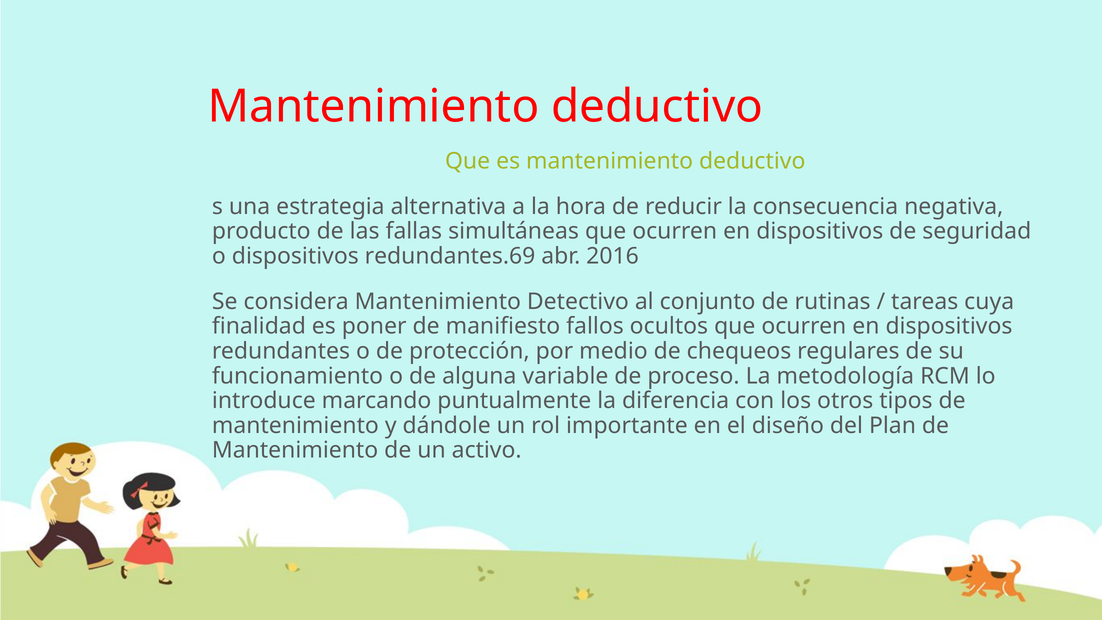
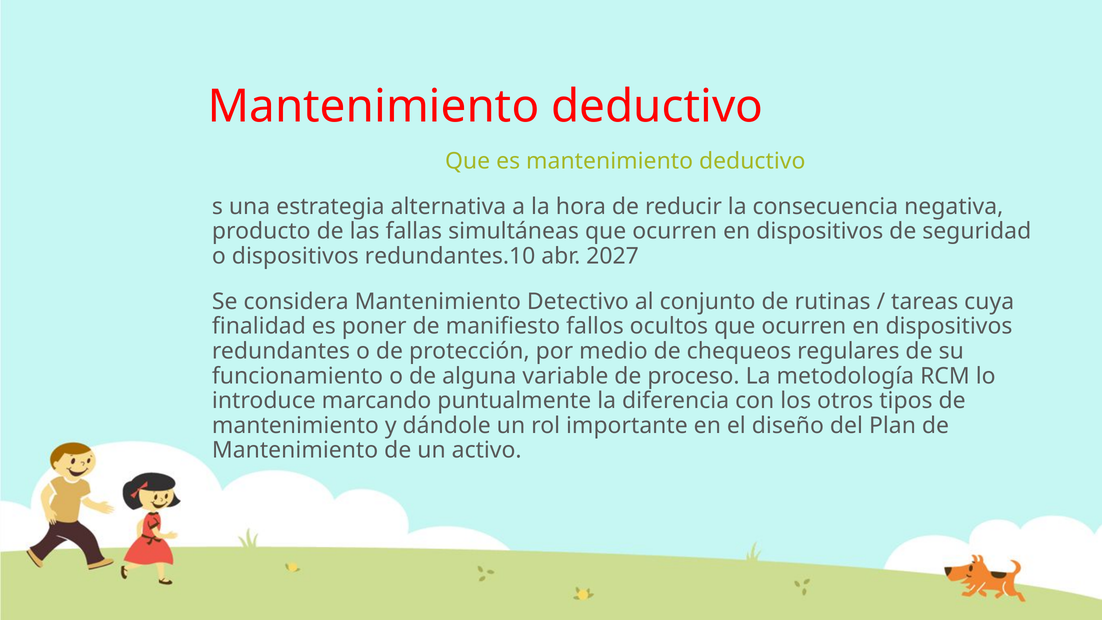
redundantes.69: redundantes.69 -> redundantes.10 (450, 256)
2016: 2016 -> 2027 (613, 256)
